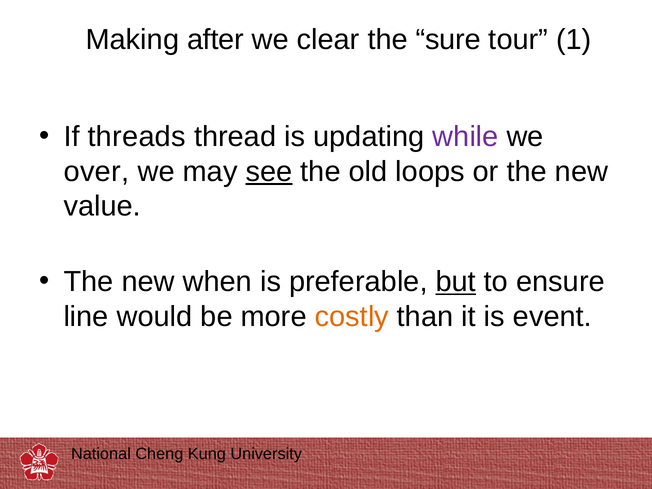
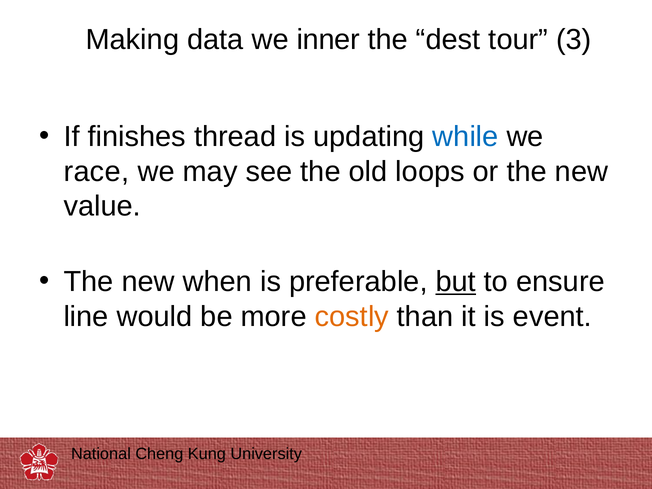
after: after -> data (215, 39)
clear: clear -> inner (328, 39)
sure: sure -> dest (448, 39)
1: 1 -> 3 (574, 39)
threads: threads -> finishes (137, 137)
while colour: purple -> blue (465, 137)
over: over -> race (96, 172)
see underline: present -> none (269, 172)
